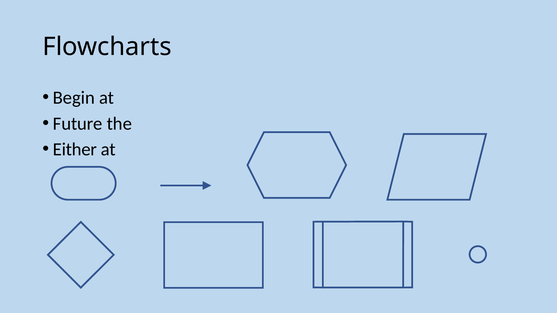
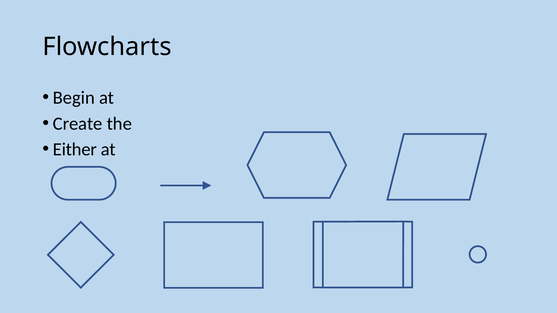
Future: Future -> Create (78, 124)
